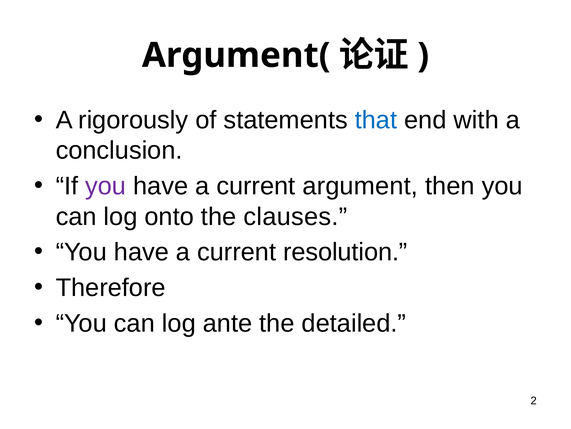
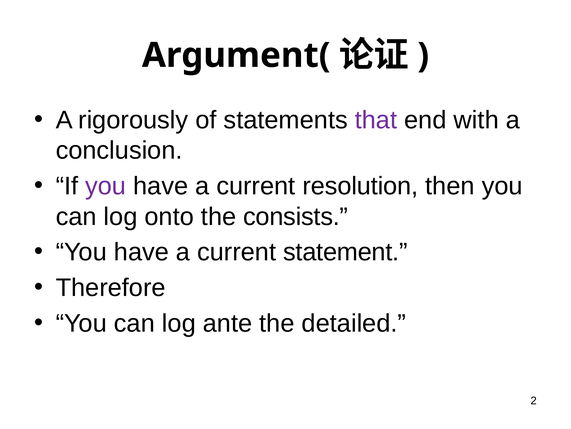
that colour: blue -> purple (376, 120)
argument: argument -> resolution (360, 186)
clauses: clauses -> consists (296, 216)
resolution: resolution -> statement (345, 252)
